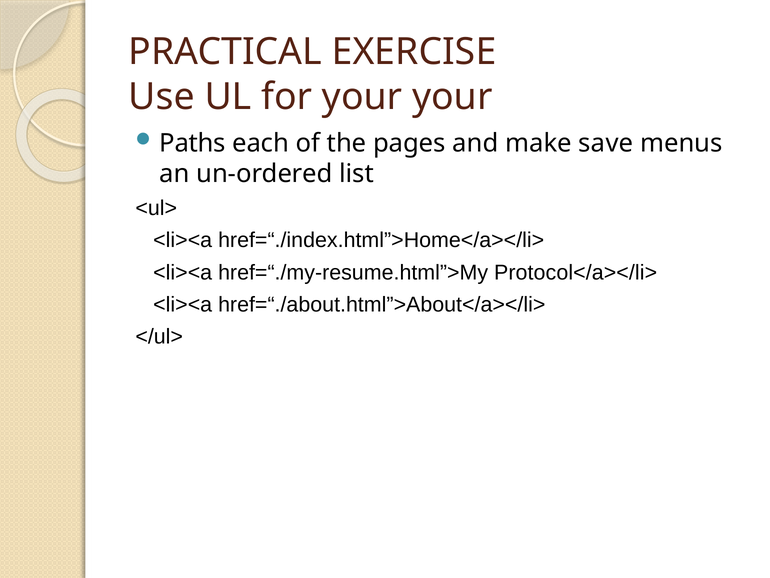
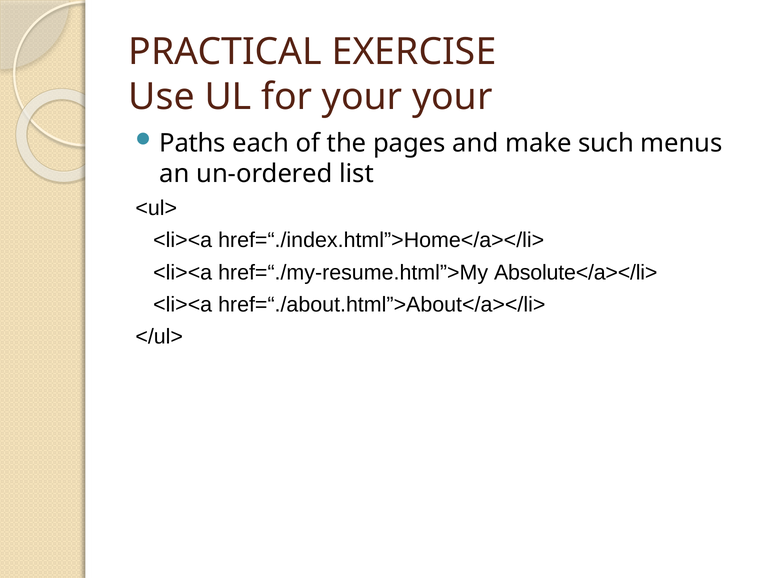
save: save -> such (606, 143)
Protocol</a></li>: Protocol</a></li> -> Absolute</a></li> (576, 272)
